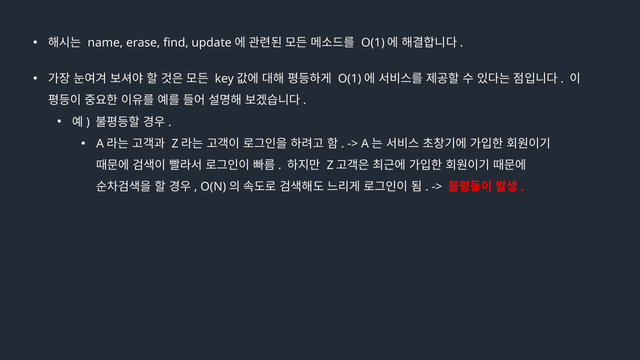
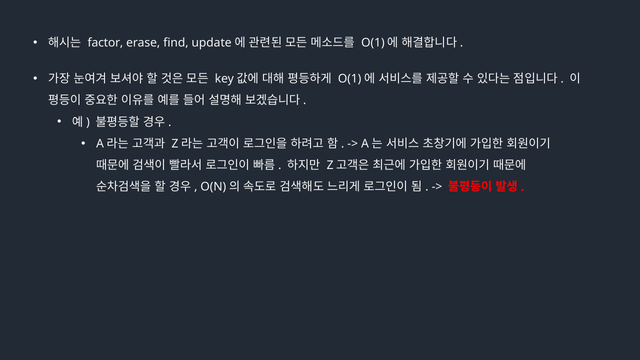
name: name -> factor (105, 43)
